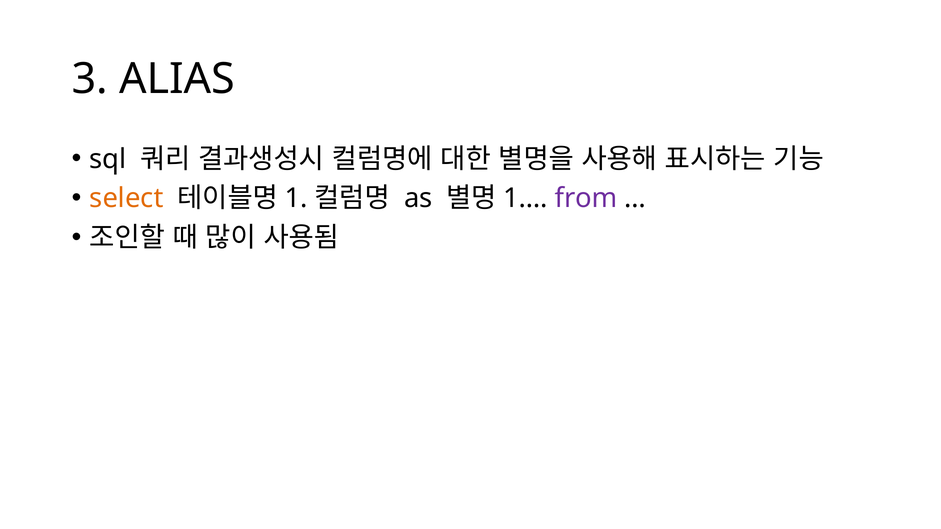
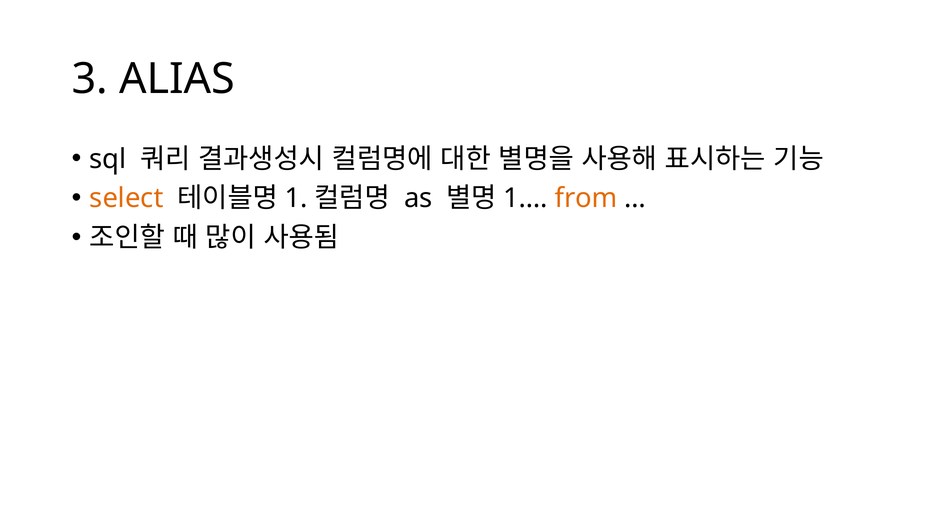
from colour: purple -> orange (586, 199)
